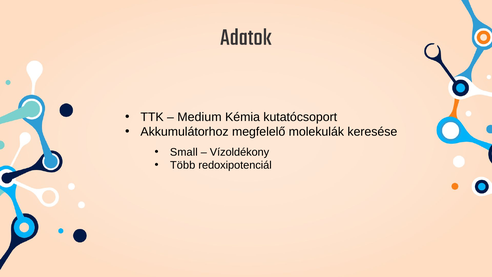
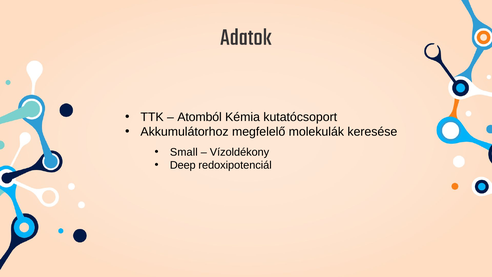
Medium: Medium -> Atomból (200, 117)
Több: Több -> Deep (183, 165)
